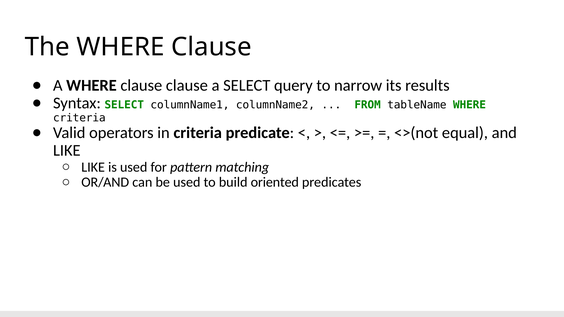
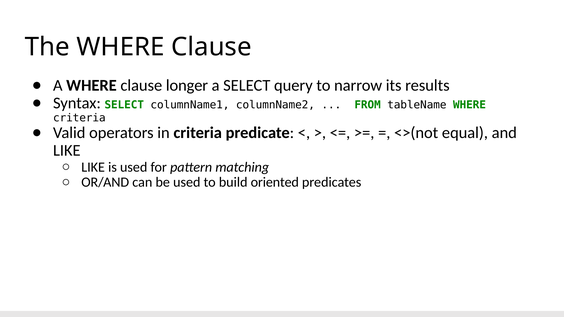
clause clause: clause -> longer (187, 86)
